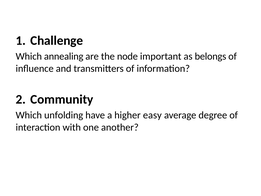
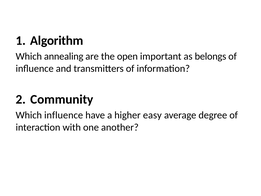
Challenge: Challenge -> Algorithm (57, 40)
node: node -> open (127, 56)
Which unfolding: unfolding -> influence (64, 115)
